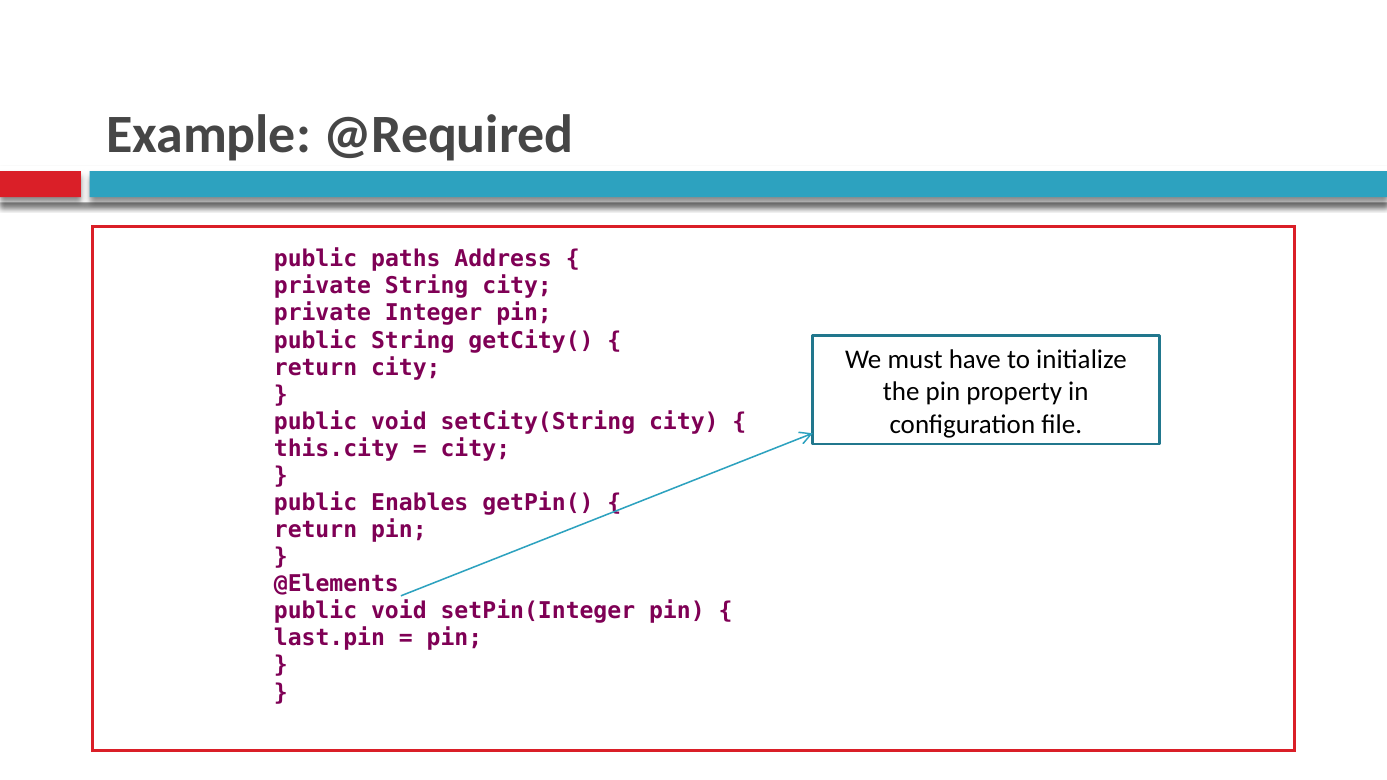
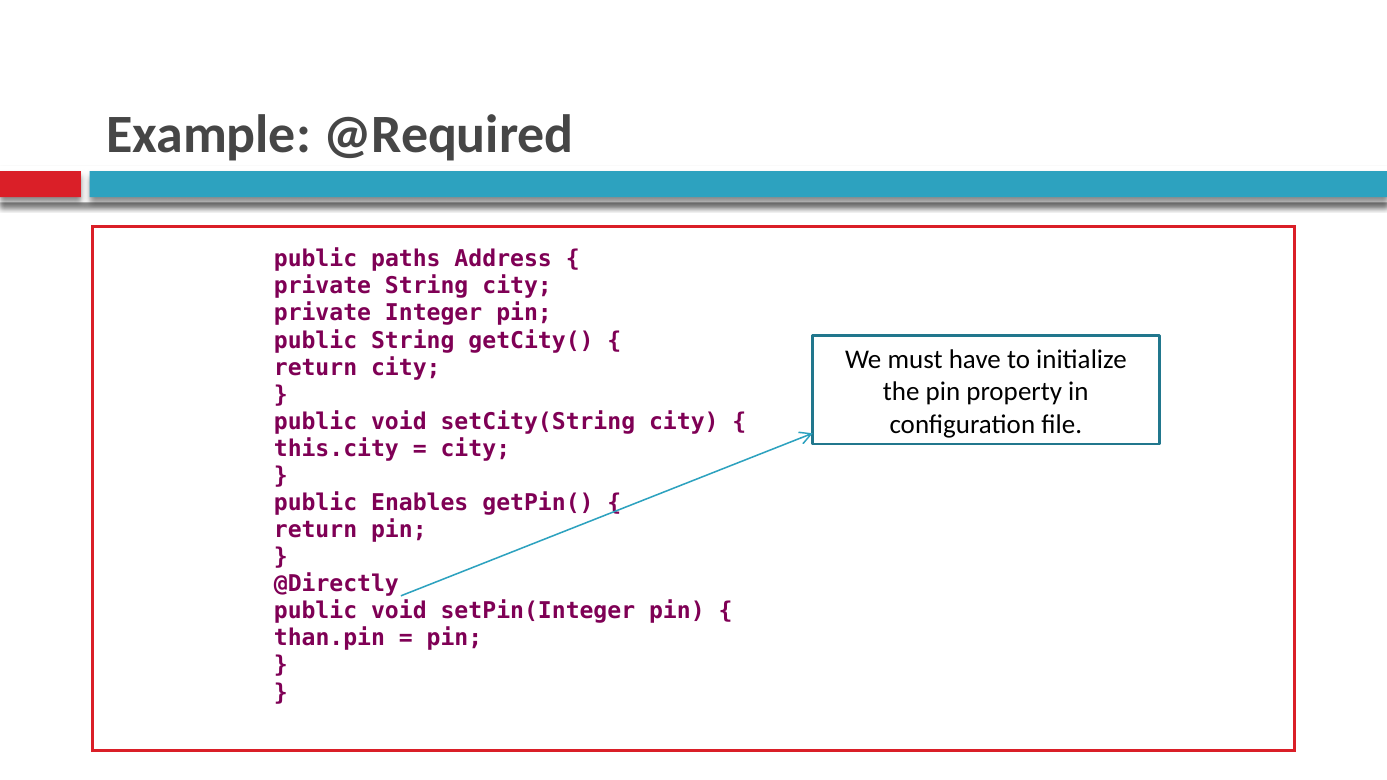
@Elements: @Elements -> @Directly (336, 584)
last.pin: last.pin -> than.pin (329, 638)
